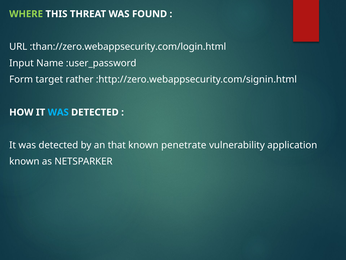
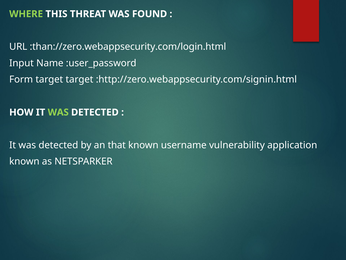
target rather: rather -> target (79, 79)
WAS colour: light blue -> light green (58, 112)
penetrate: penetrate -> username (184, 145)
